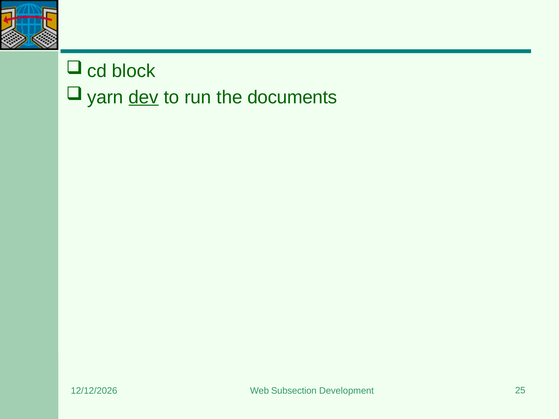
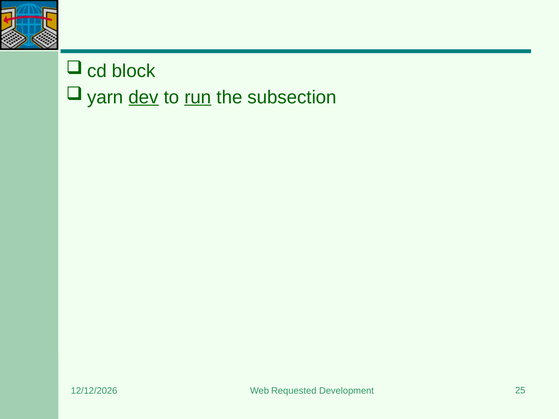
run underline: none -> present (198, 97)
documents: documents -> subsection (292, 97)
Subsection: Subsection -> Requested (294, 391)
